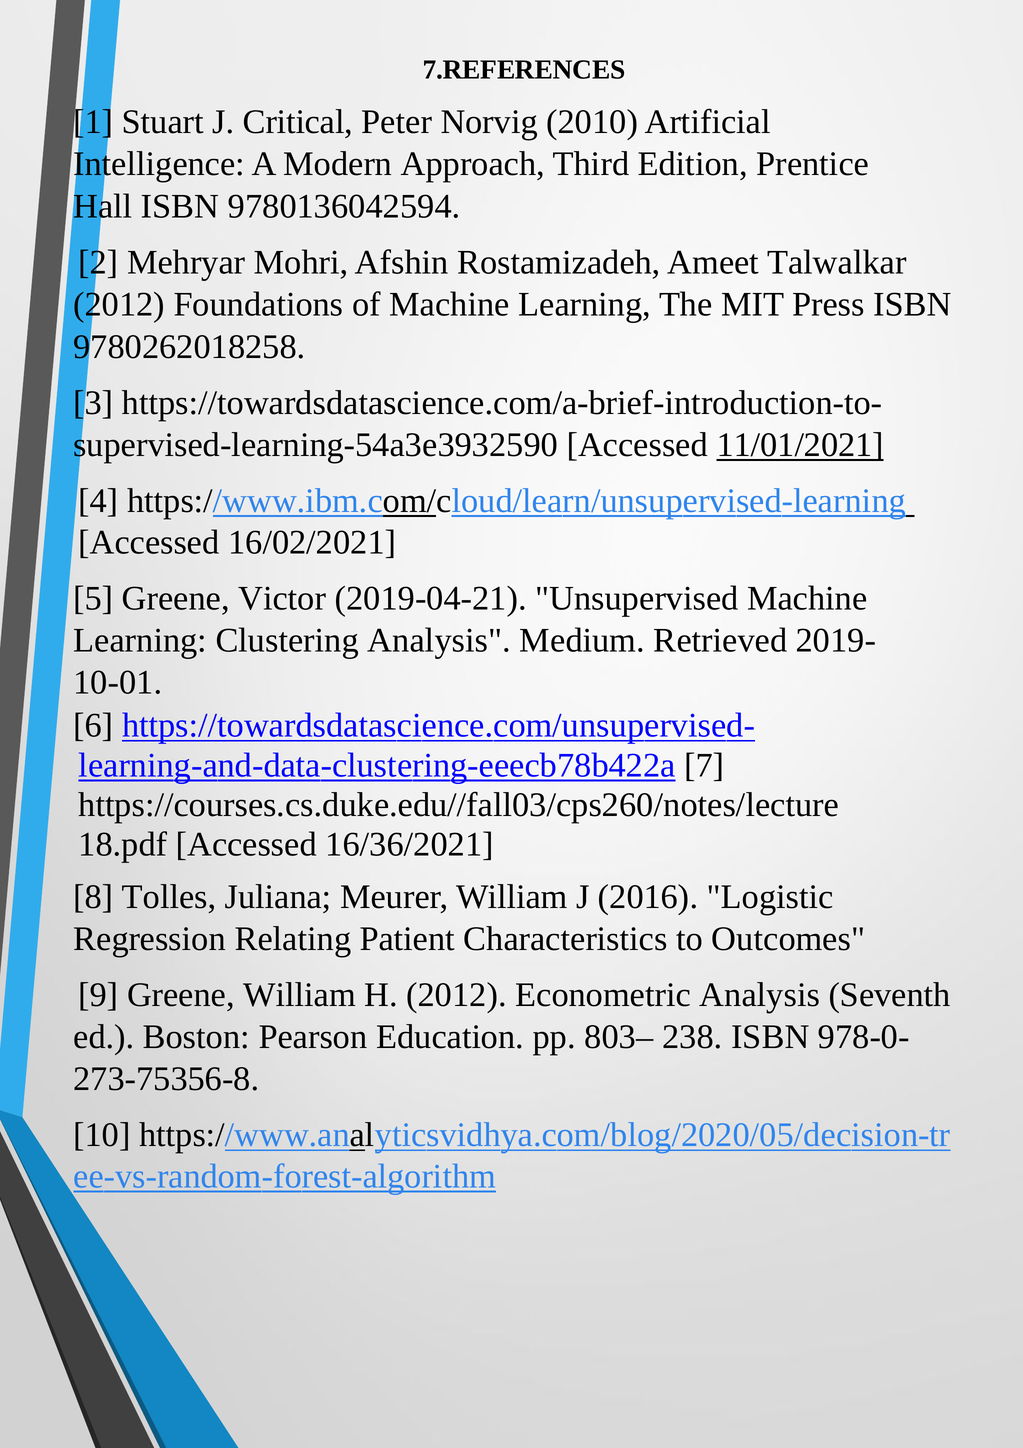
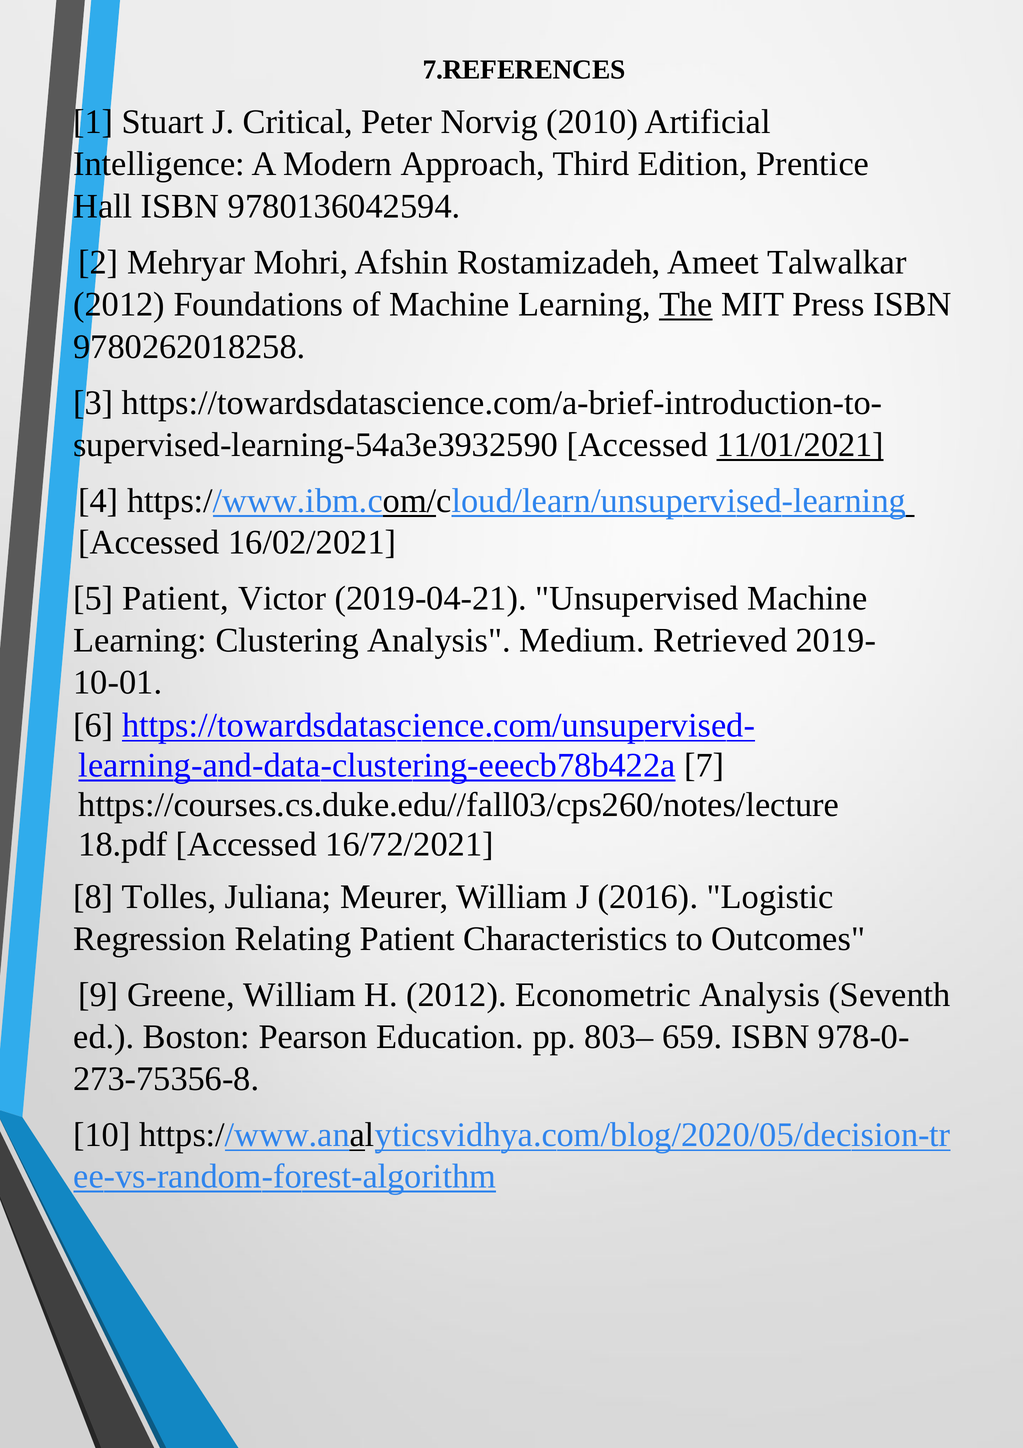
The underline: none -> present (686, 305)
5 Greene: Greene -> Patient (176, 598)
16/36/2021: 16/36/2021 -> 16/72/2021 (410, 844)
238: 238 -> 659 (692, 1037)
